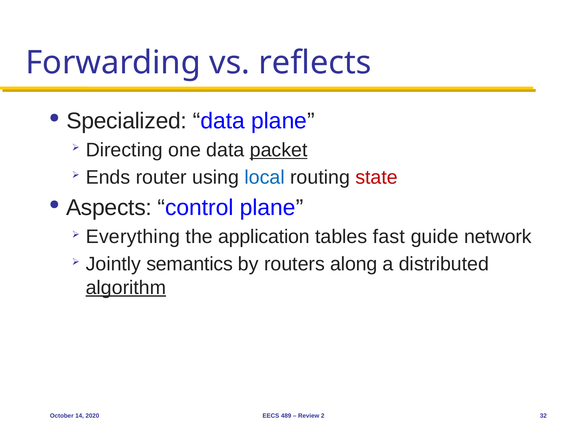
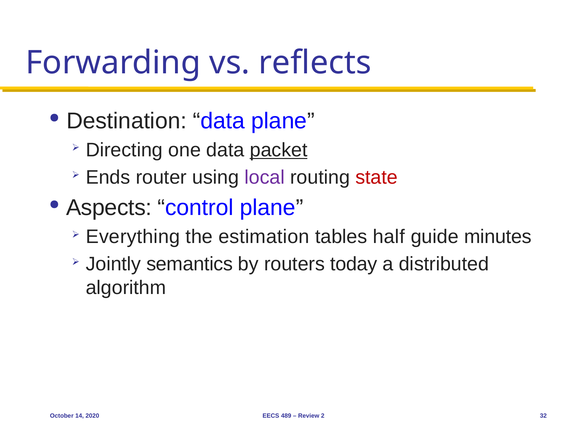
Specialized: Specialized -> Destination (127, 121)
local colour: blue -> purple (265, 177)
application: application -> estimation (264, 237)
fast: fast -> half (389, 237)
network: network -> minutes (498, 237)
along: along -> today (354, 264)
algorithm underline: present -> none (126, 288)
